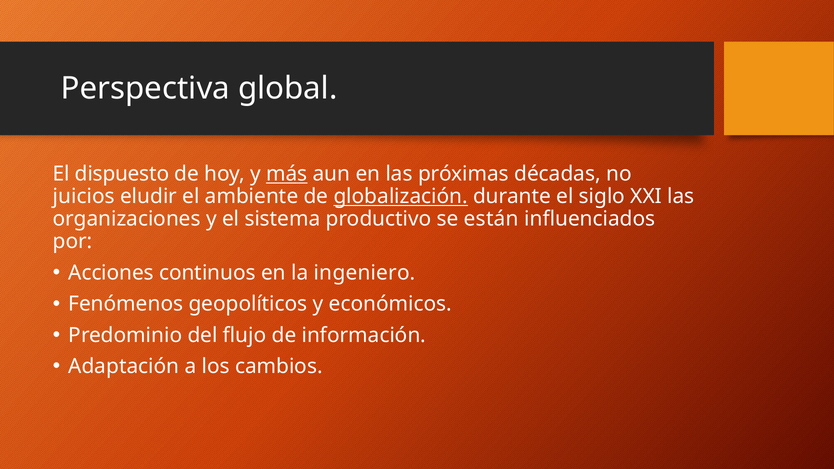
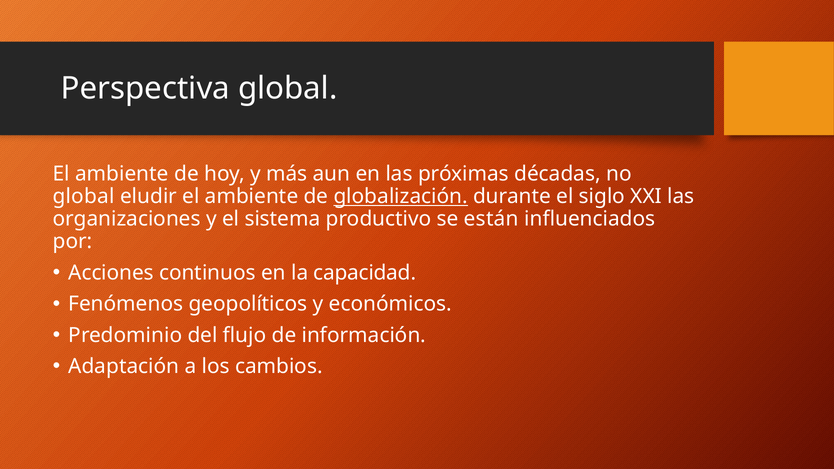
dispuesto: dispuesto -> ambiente (122, 174)
más underline: present -> none (287, 174)
juicios: juicios -> global (84, 197)
ingeniero: ingeniero -> capacidad (365, 273)
